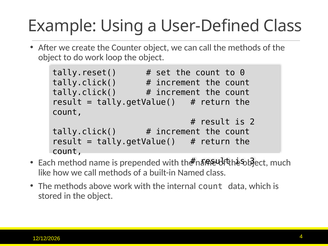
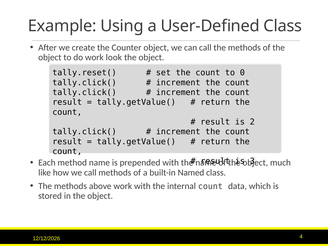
loop: loop -> look (114, 57)
